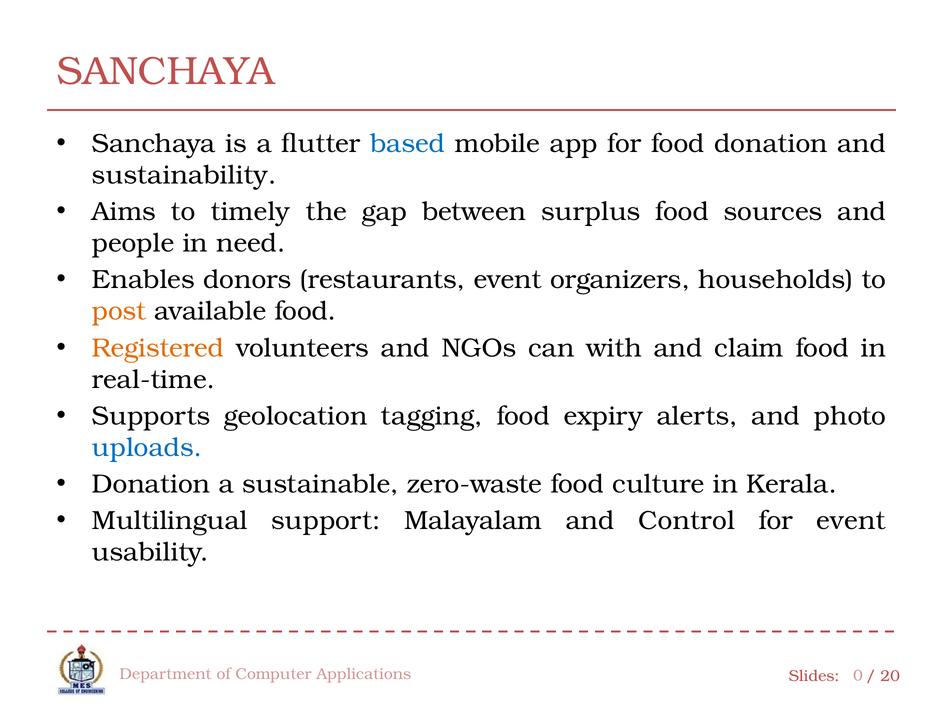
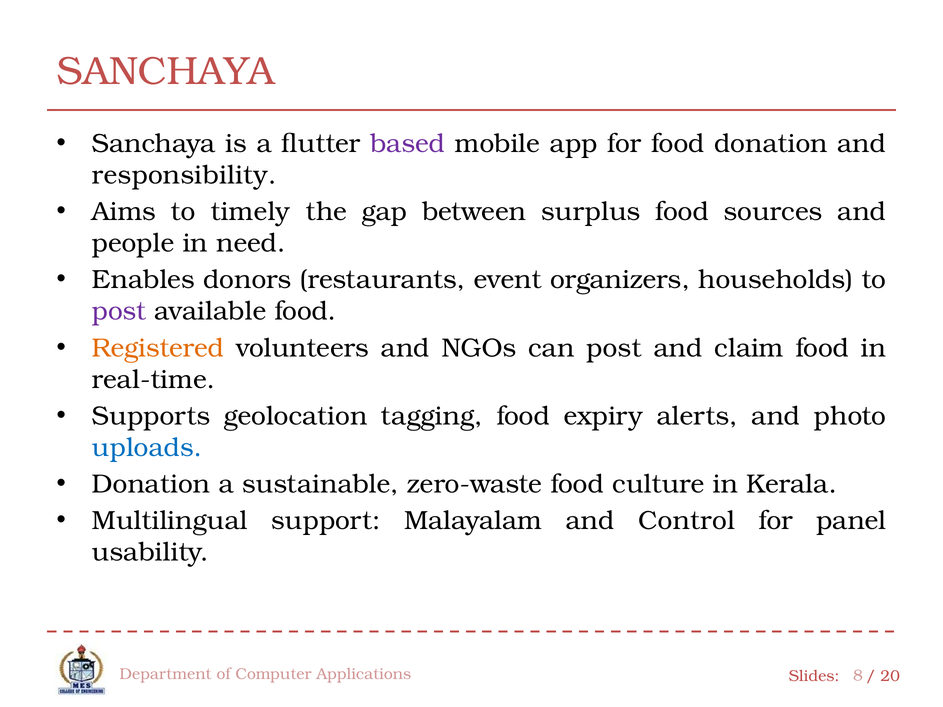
based colour: blue -> purple (408, 144)
sustainability: sustainability -> responsibility (184, 175)
post colour: orange -> purple (119, 311)
can with: with -> post (614, 348)
for event: event -> panel (851, 521)
0: 0 -> 8 (858, 676)
